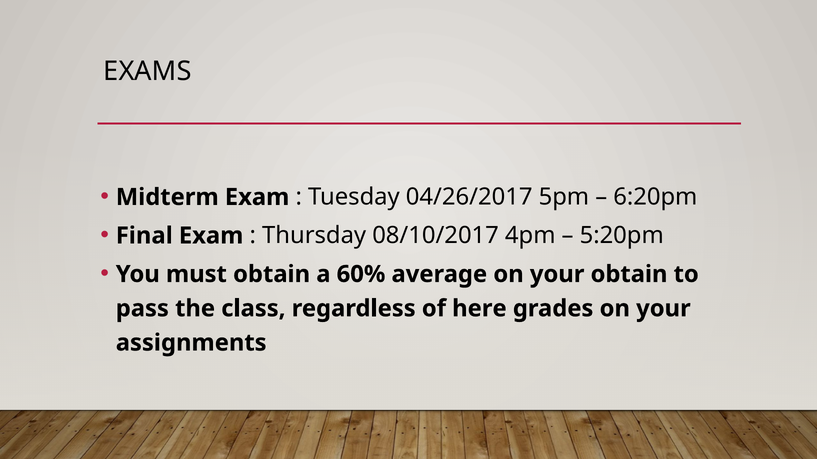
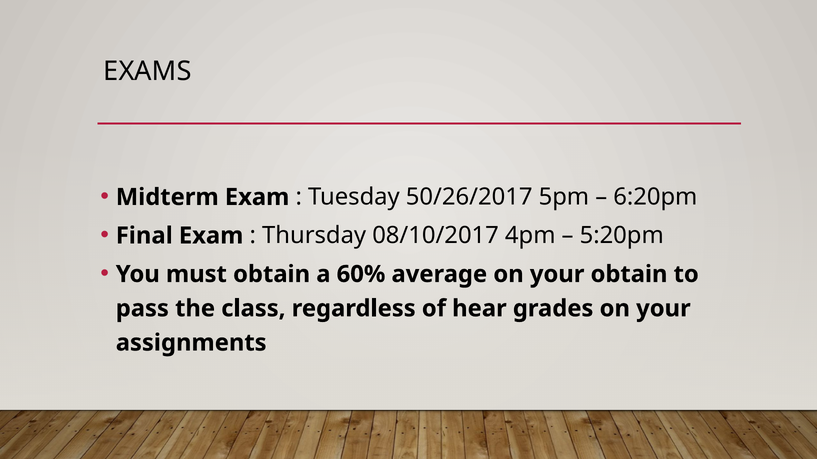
04/26/2017: 04/26/2017 -> 50/26/2017 (469, 197)
here: here -> hear (479, 309)
